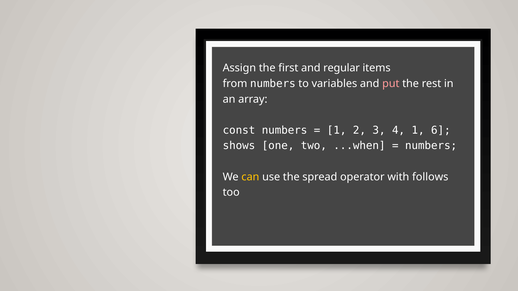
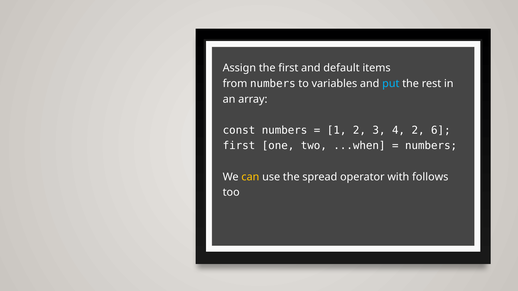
regular: regular -> default (341, 68)
put colour: pink -> light blue (391, 84)
4 1: 1 -> 2 (418, 130)
shows: shows -> first (239, 146)
